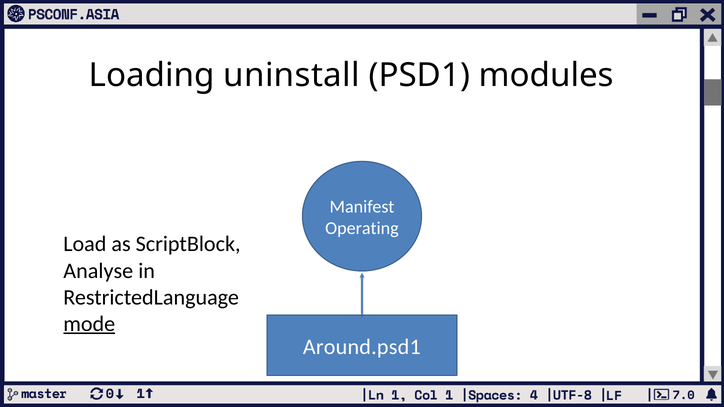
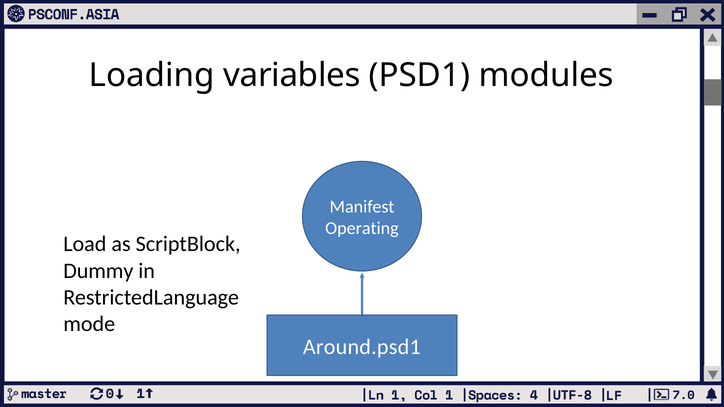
uninstall: uninstall -> variables (292, 75)
Analyse: Analyse -> Dummy (98, 271)
mode underline: present -> none (89, 324)
